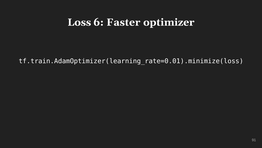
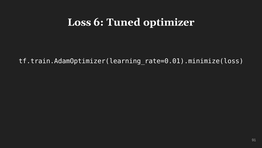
Faster: Faster -> Tuned (123, 22)
